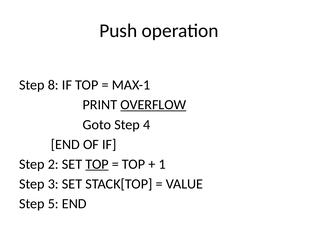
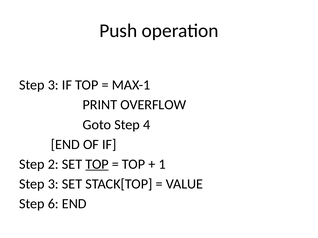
8: 8 -> 3 (53, 85)
OVERFLOW underline: present -> none (153, 105)
5: 5 -> 6 (53, 204)
